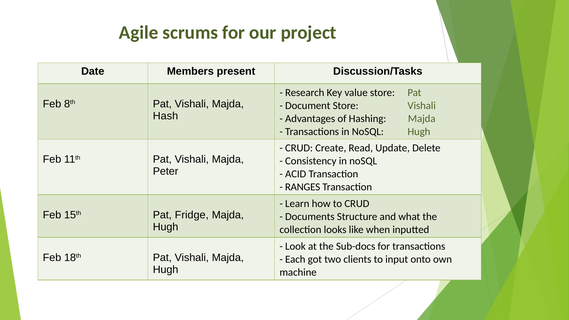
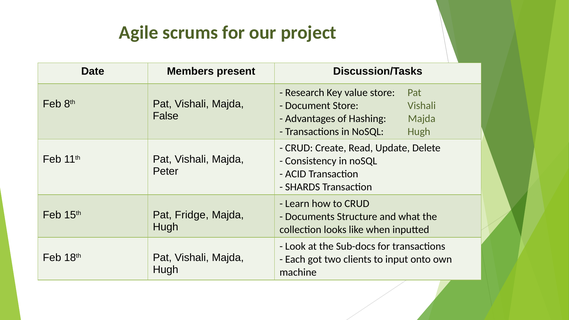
Hash: Hash -> False (166, 116)
RANGES: RANGES -> SHARDS (303, 187)
